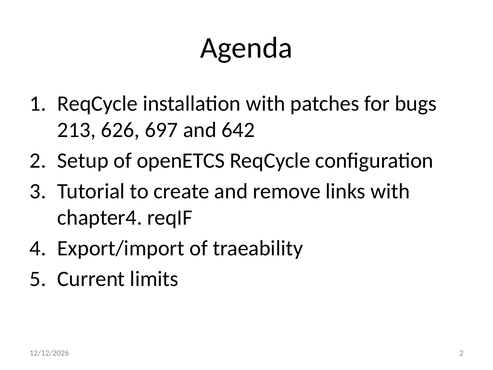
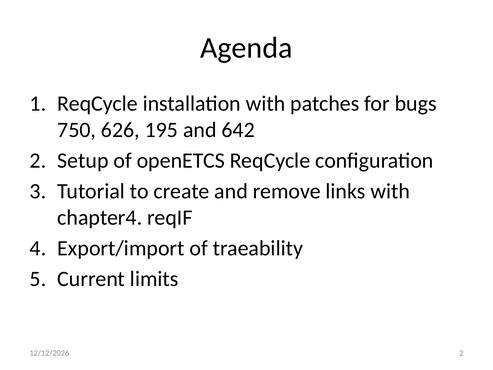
213: 213 -> 750 (77, 130)
697: 697 -> 195 (161, 130)
